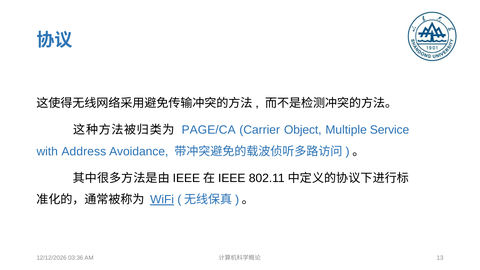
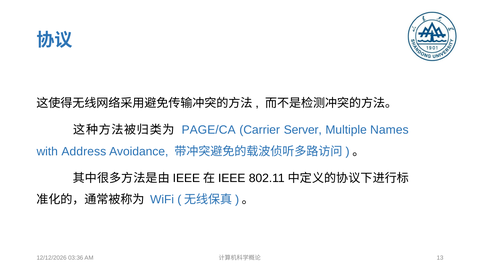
Object: Object -> Server (303, 130)
Service: Service -> Names (389, 130)
WiFi underline: present -> none (162, 200)
